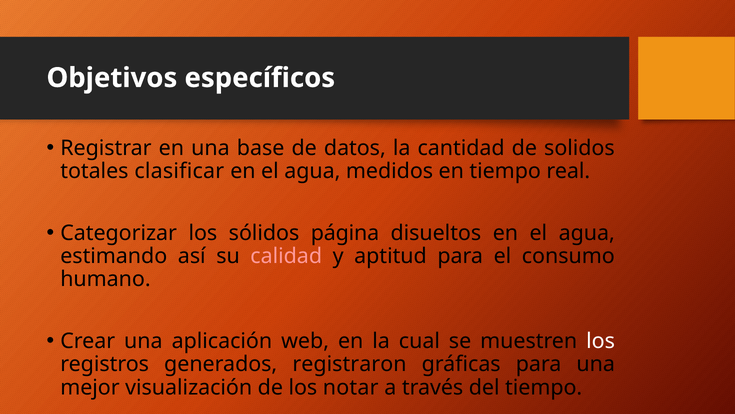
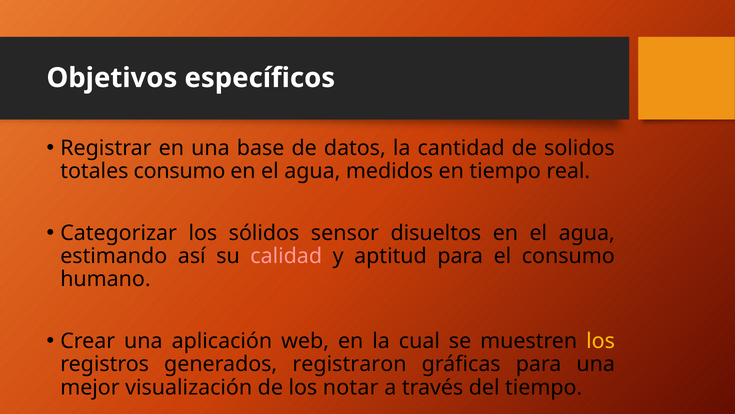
totales clasificar: clasificar -> consumo (179, 171)
página: página -> sensor (345, 233)
los colour: white -> yellow (601, 341)
